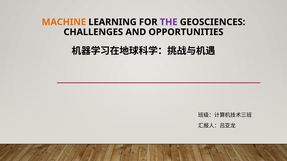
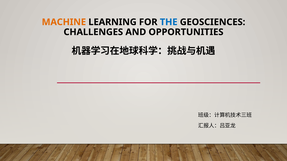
THE colour: purple -> blue (169, 22)
